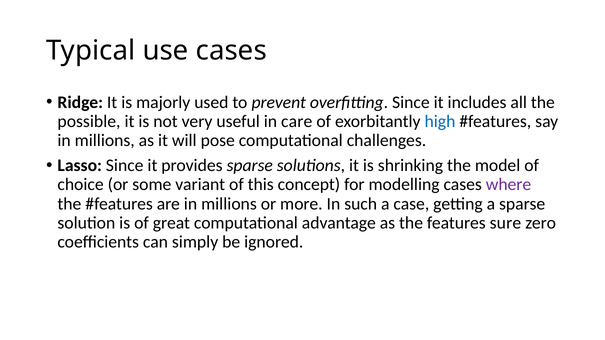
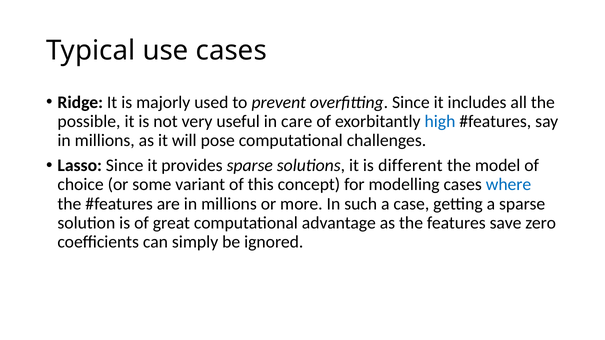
shrinking: shrinking -> different (410, 166)
where colour: purple -> blue (509, 185)
sure: sure -> save (506, 223)
